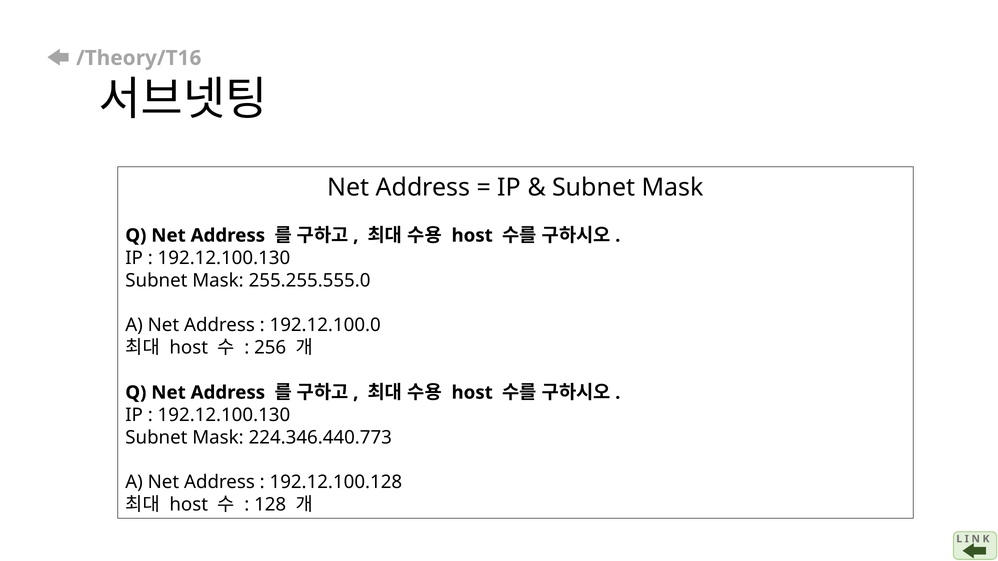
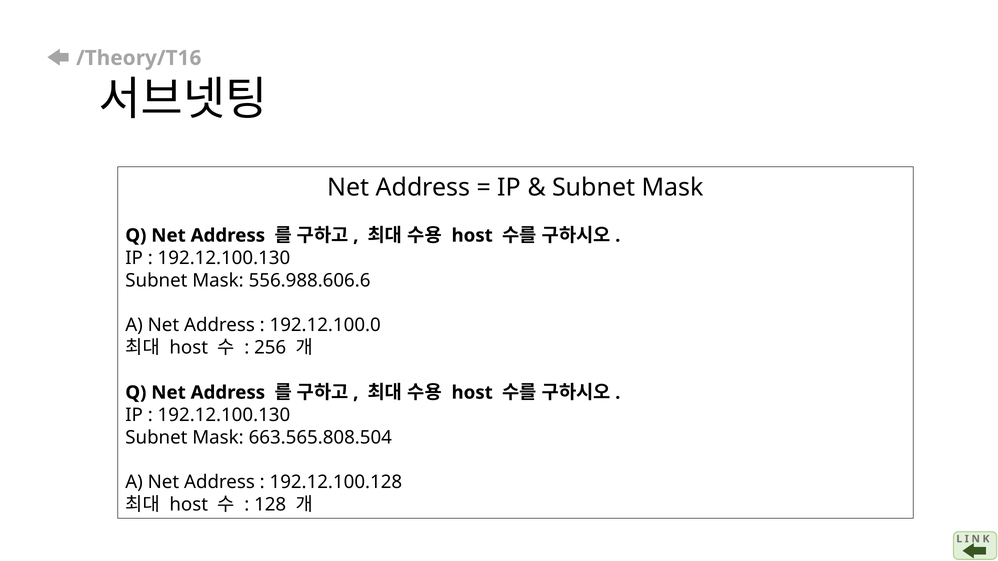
255.255.555.0: 255.255.555.0 -> 556.988.606.6 (310, 281)
224.346.440.773: 224.346.440.773 -> 663.565.808.504 (320, 438)
